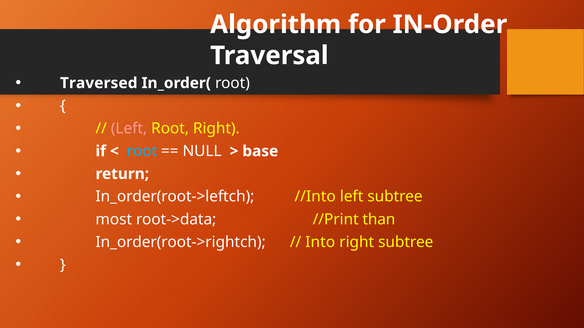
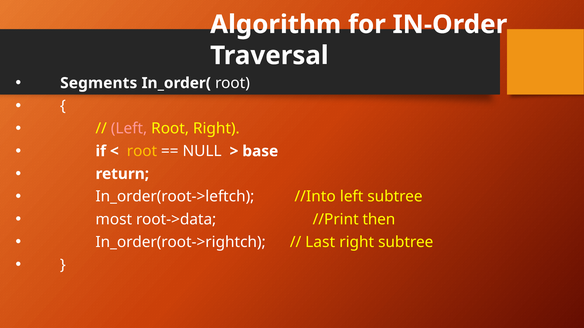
Traversed: Traversed -> Segments (99, 83)
root colour: light blue -> yellow (142, 151)
than: than -> then (379, 220)
Into: Into -> Last (320, 242)
